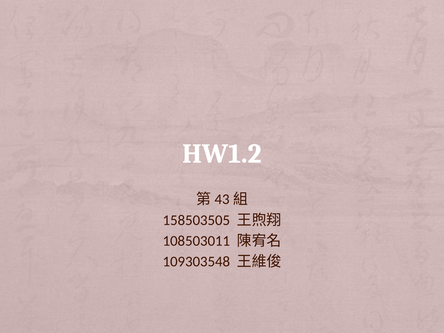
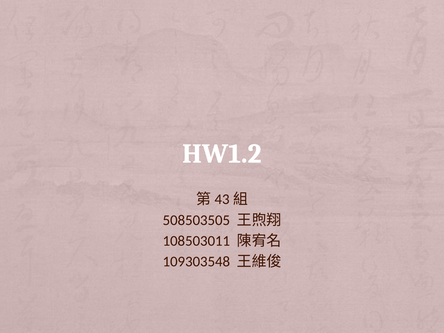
158503505: 158503505 -> 508503505 (196, 220)
